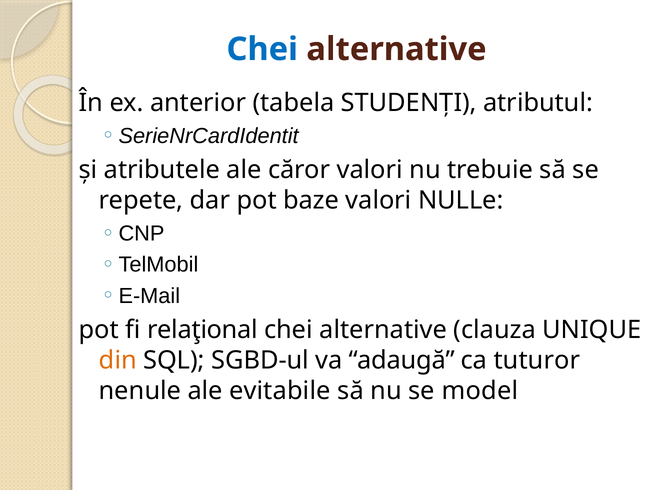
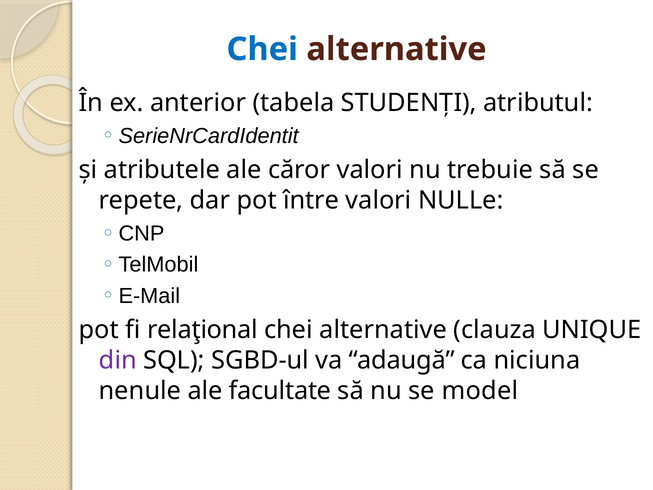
baze: baze -> între (311, 200)
din colour: orange -> purple (118, 360)
tuturor: tuturor -> niciuna (537, 360)
evitabile: evitabile -> facultate (280, 391)
